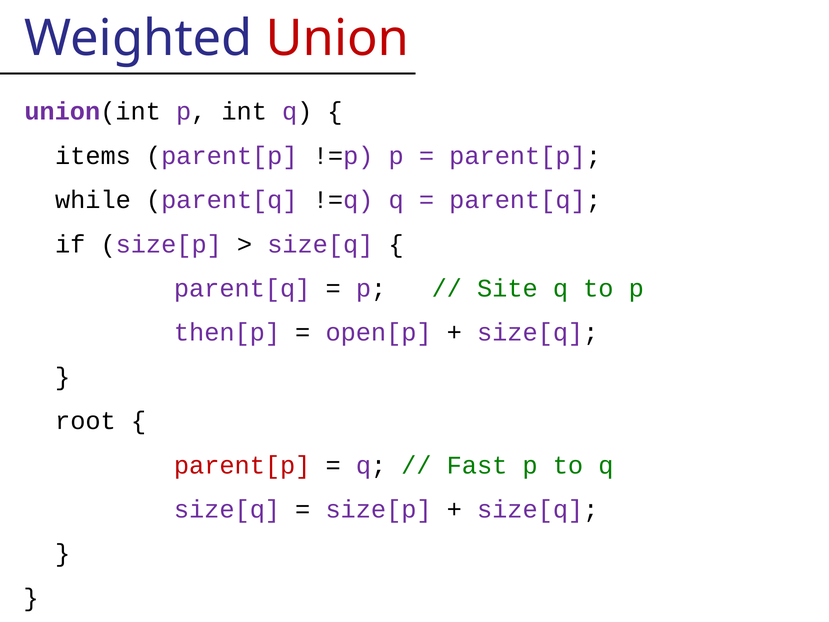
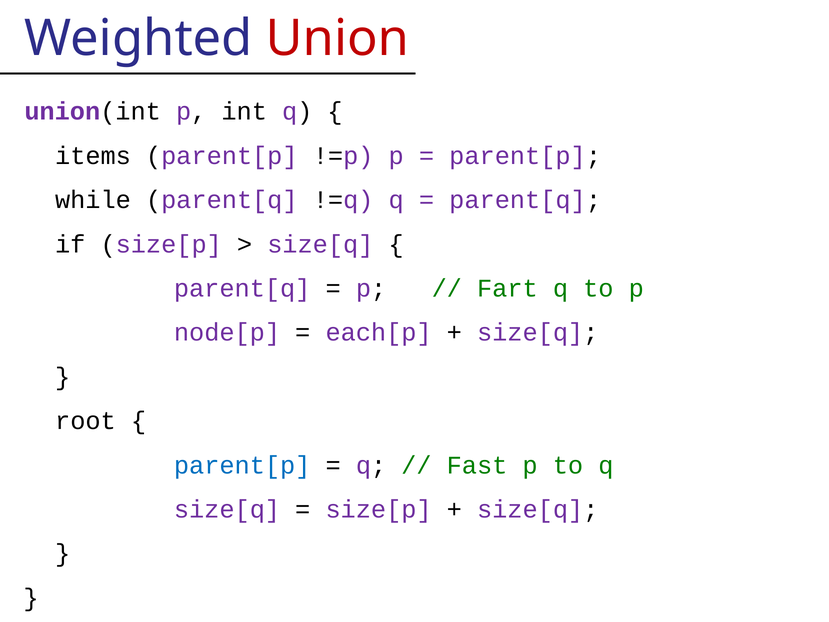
Site: Site -> Fart (507, 288)
then[p: then[p -> node[p (227, 332)
open[p: open[p -> each[p (379, 332)
parent[p colour: red -> blue (242, 465)
